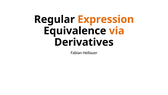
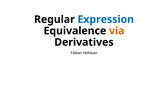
Expression colour: orange -> blue (106, 19)
